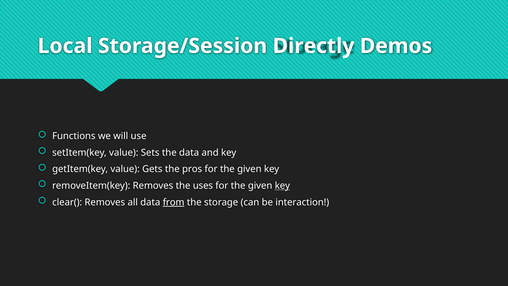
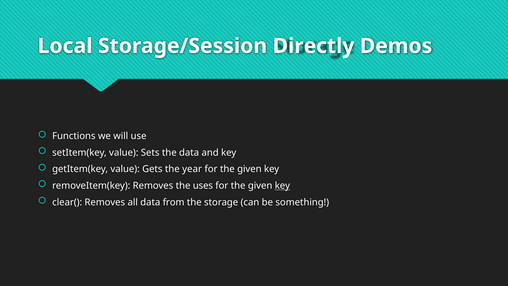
pros: pros -> year (192, 169)
from underline: present -> none (174, 202)
interaction: interaction -> something (302, 202)
